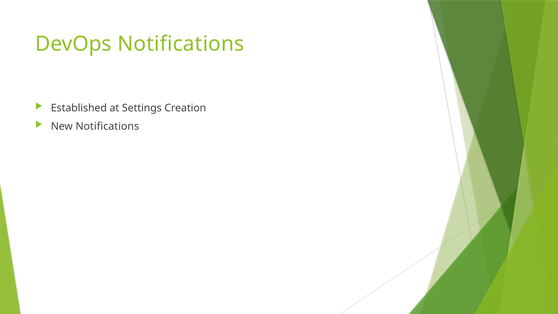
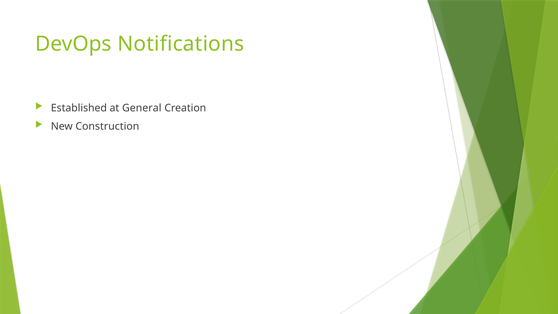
Settings: Settings -> General (142, 108)
New Notifications: Notifications -> Construction (107, 126)
